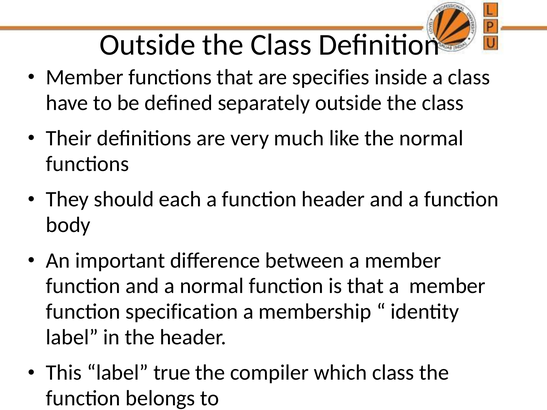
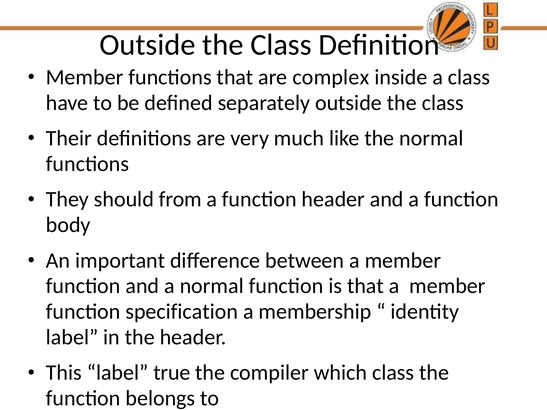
specifies: specifies -> complex (331, 77)
each: each -> from (180, 200)
